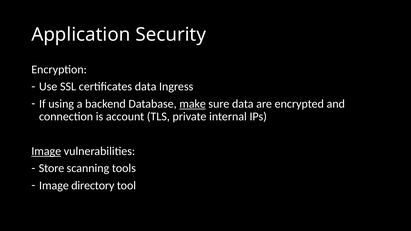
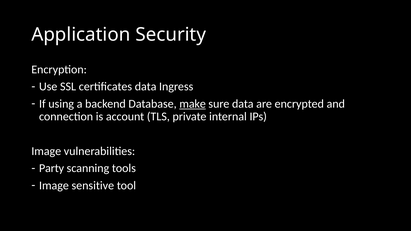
Image underline: present -> none (46, 151)
Store: Store -> Party (52, 168)
directory: directory -> sensitive (93, 186)
